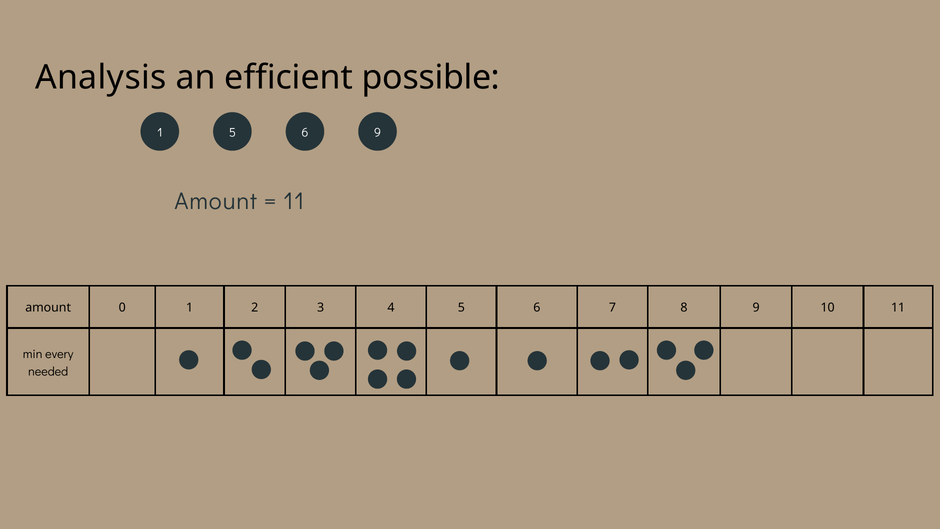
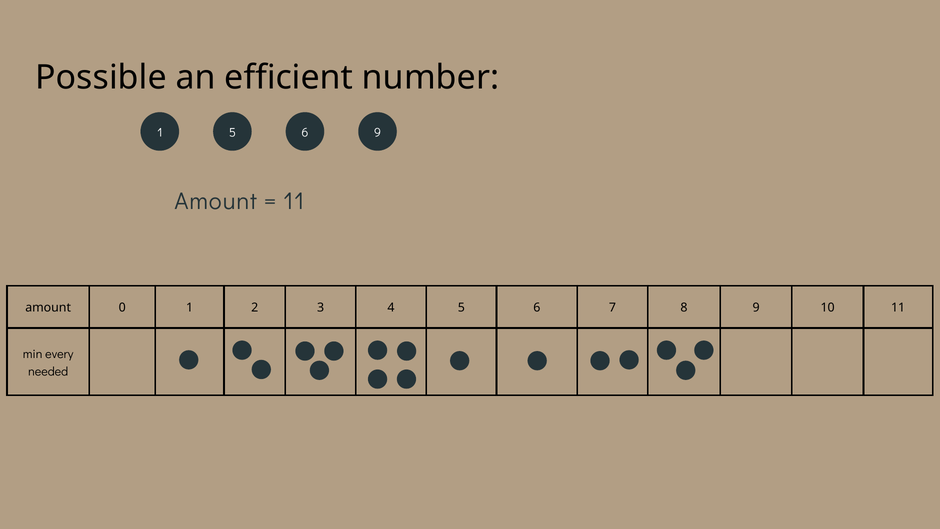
Analysis: Analysis -> Possible (101, 77)
possible: possible -> number (431, 77)
